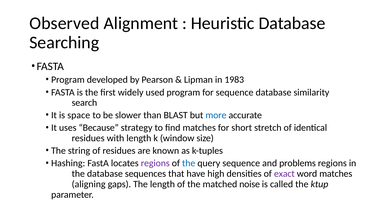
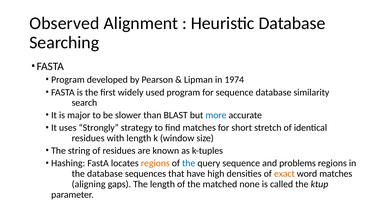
1983: 1983 -> 1974 (234, 80)
space: space -> major (79, 115)
Because: Because -> Strongly (99, 128)
regions colour: purple -> orange (155, 163)
exact colour: purple -> orange (284, 174)
noise: noise -> none (250, 184)
